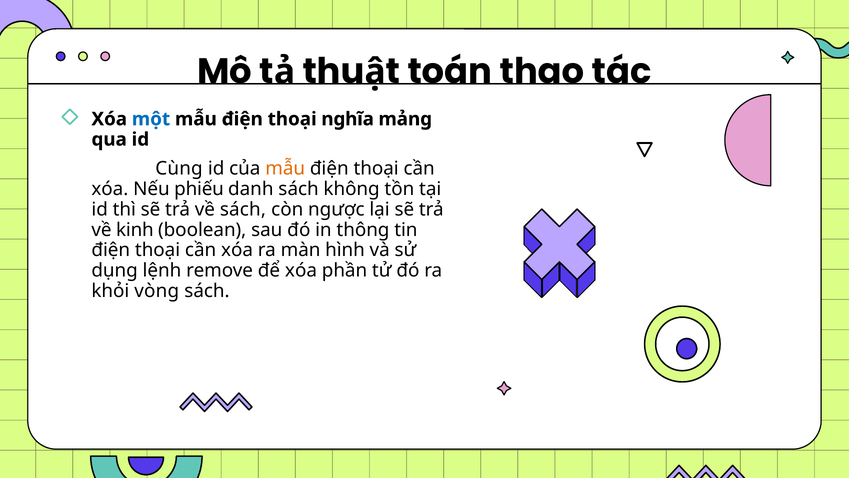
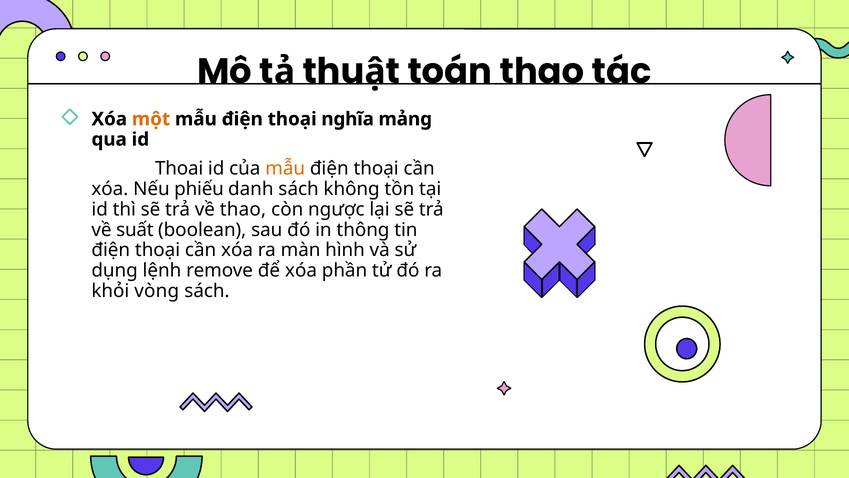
một colour: blue -> orange (151, 119)
Cùng: Cùng -> Thoai (179, 169)
về sách: sách -> thao (243, 209)
kinh: kinh -> suất (135, 230)
